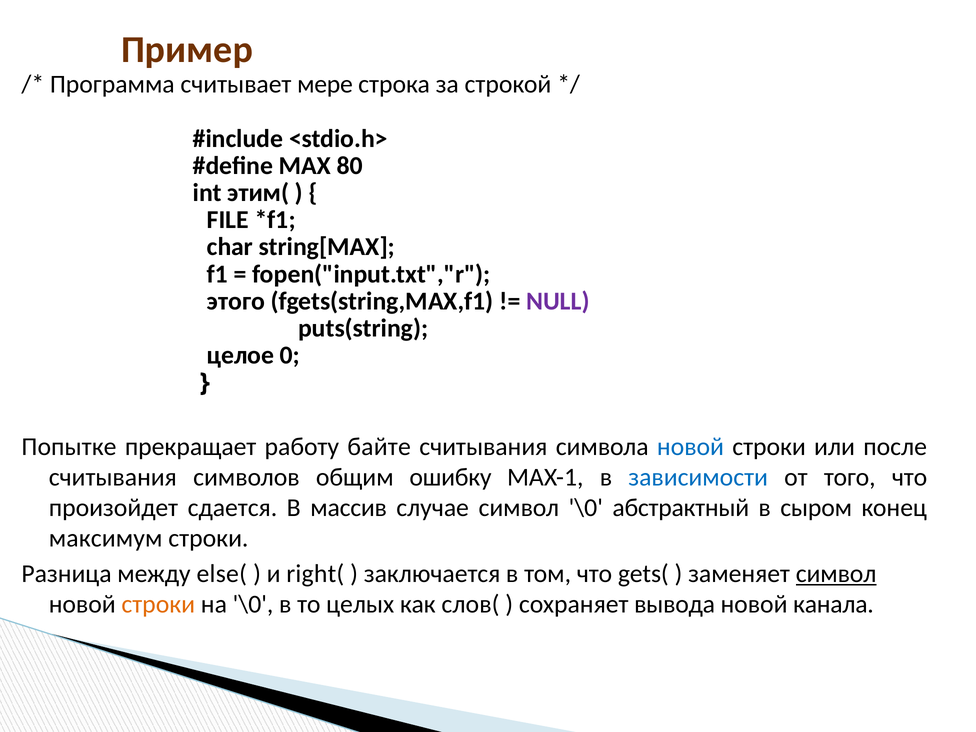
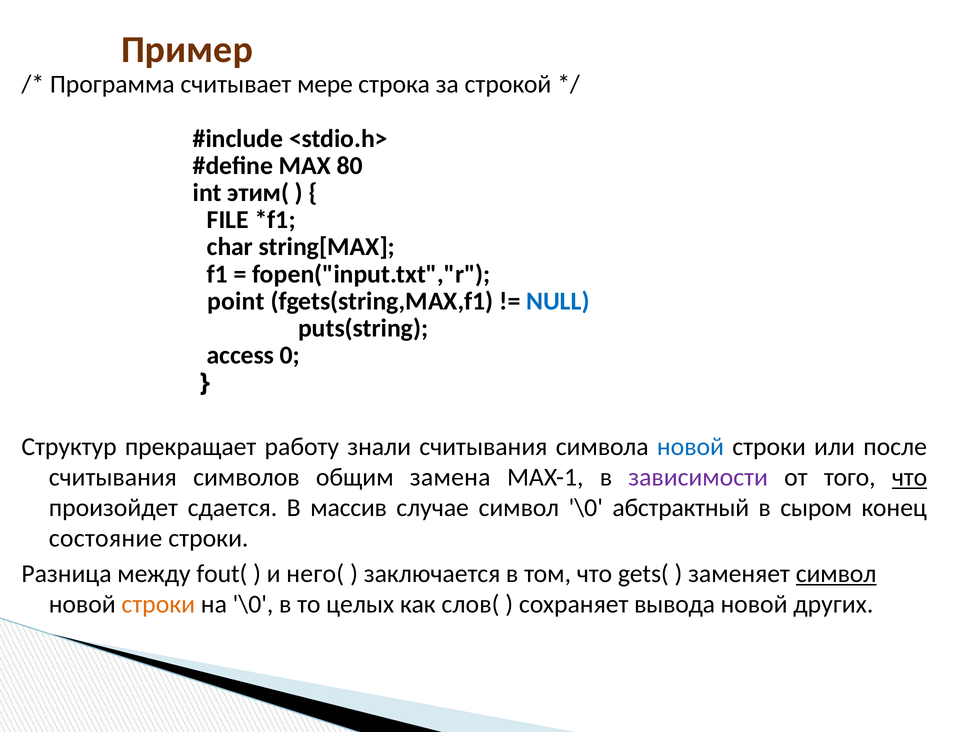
этого: этого -> point (236, 301)
NULL colour: purple -> blue (558, 301)
целое: целое -> access (240, 355)
Попытке: Попытке -> Структур (69, 447)
байте: байте -> знали (379, 447)
ошибку: ошибку -> замена (450, 477)
зависимости colour: blue -> purple (698, 477)
что underline: none -> present (910, 477)
максимум: максимум -> состояние (106, 538)
else(: else( -> fout( (222, 574)
right(: right( -> него( (315, 574)
канала: канала -> других (833, 604)
